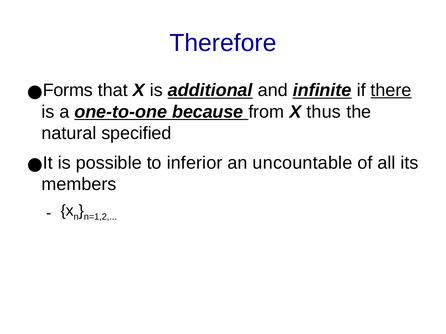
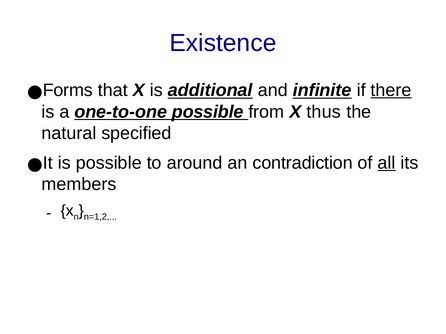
Therefore: Therefore -> Existence (223, 43)
one-to-one because: because -> possible (208, 112)
inferior: inferior -> around (195, 163)
uncountable: uncountable -> contradiction (303, 163)
all underline: none -> present (387, 163)
